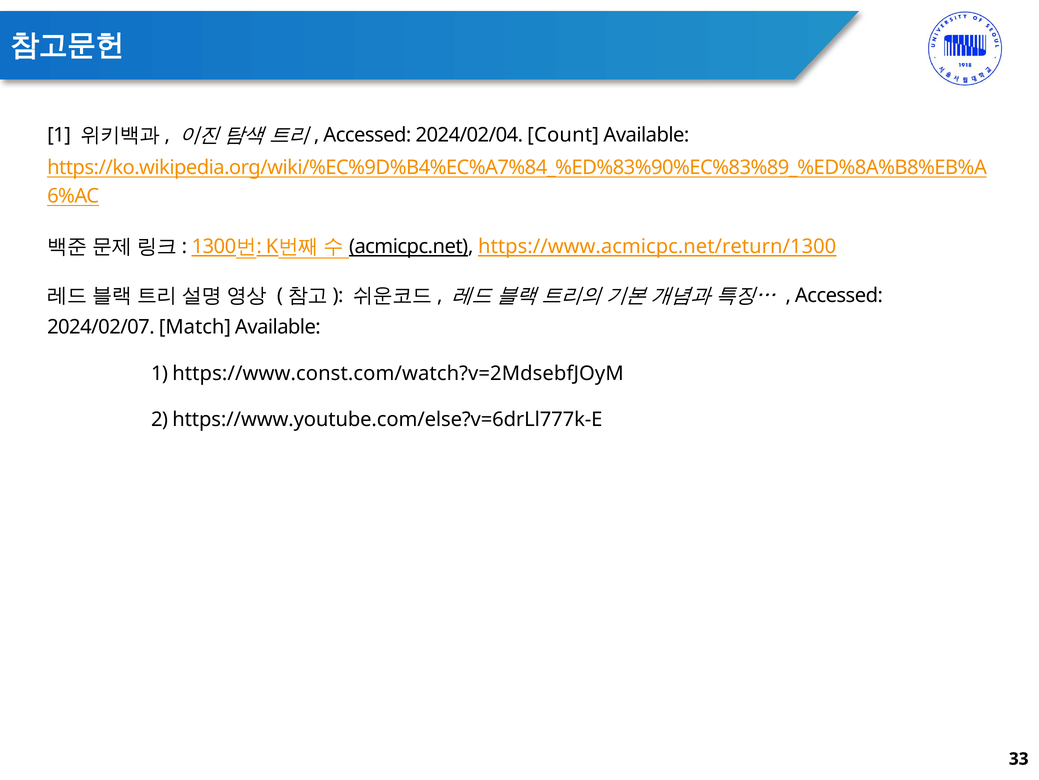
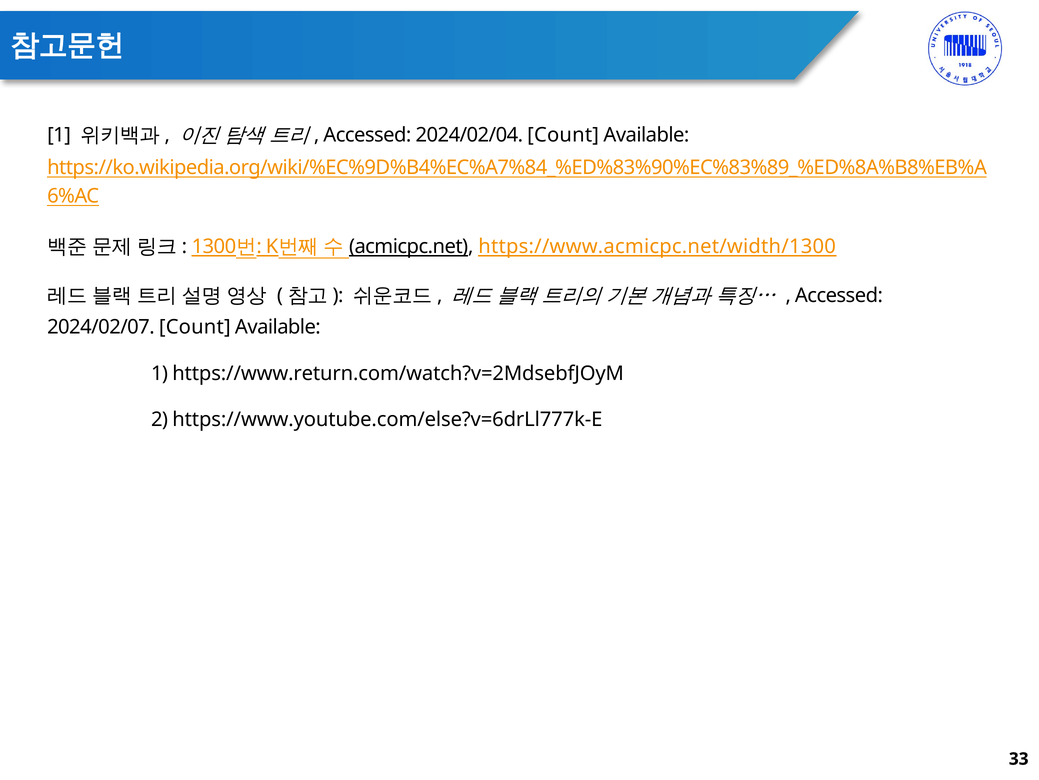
https://www.acmicpc.net/return/1300: https://www.acmicpc.net/return/1300 -> https://www.acmicpc.net/width/1300 (657, 246)
2024/02/07 Match: Match -> Count (195, 327)
https://www.const.com/watch?v=2MdsebfJOyM: https://www.const.com/watch?v=2MdsebfJOyM -> https://www.return.com/watch?v=2MdsebfJOyM (398, 373)
